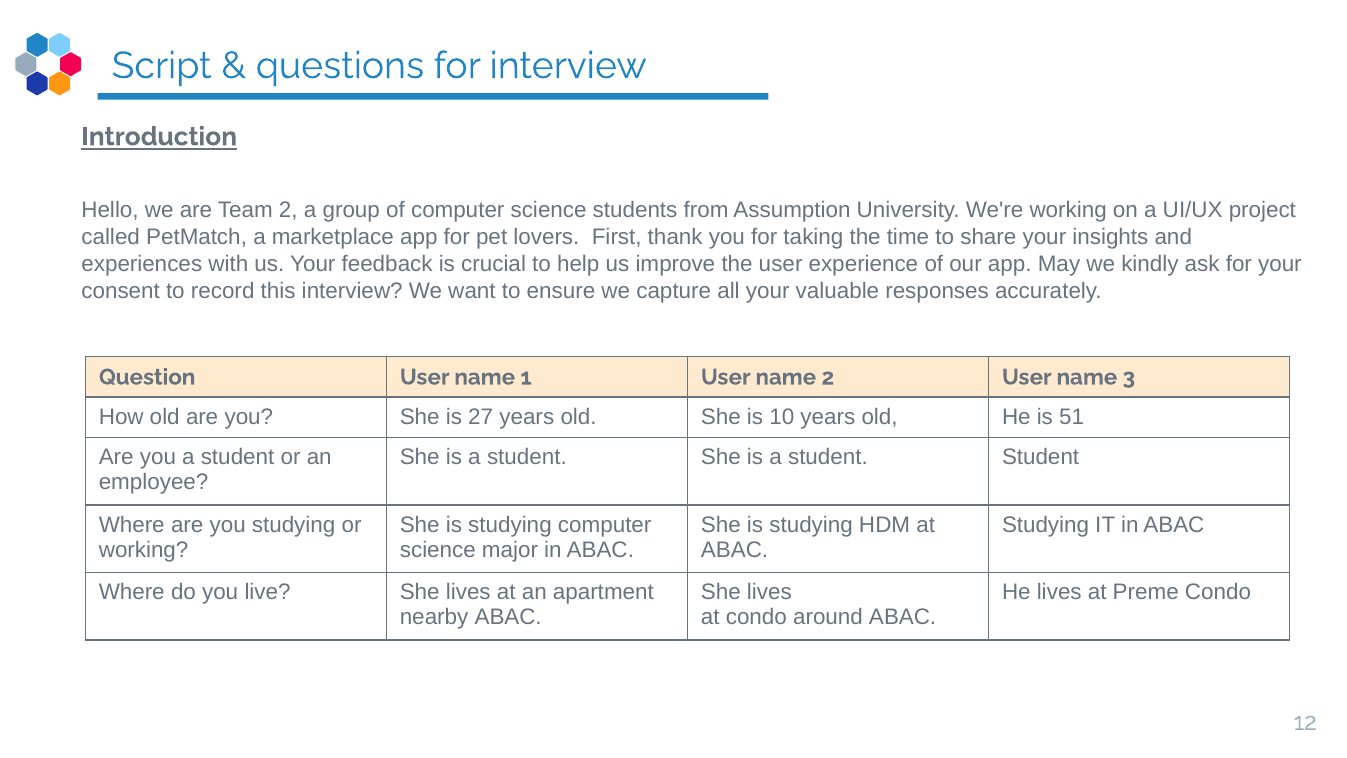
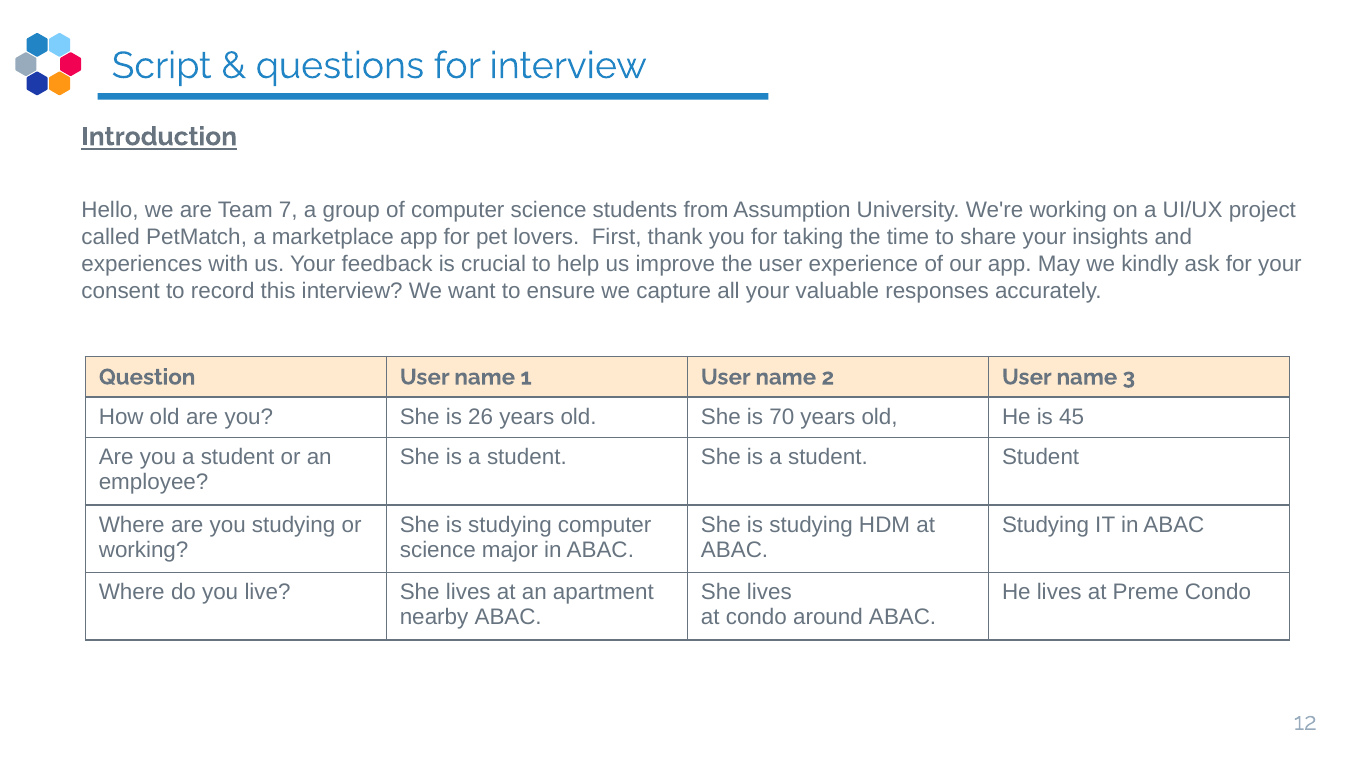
Team 2: 2 -> 7 (288, 210)
27: 27 -> 26 (481, 417)
10: 10 -> 70 (782, 417)
51: 51 -> 45 (1072, 417)
